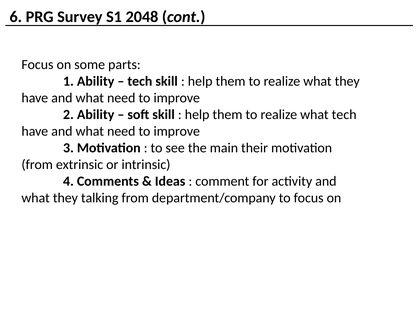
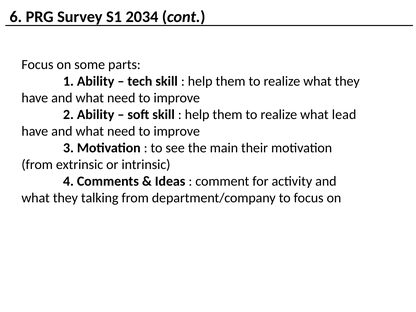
2048: 2048 -> 2034 (142, 17)
what tech: tech -> lead (344, 115)
